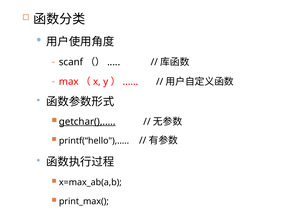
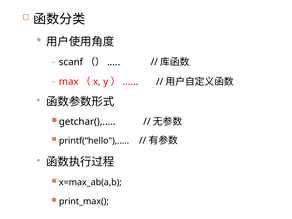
getchar( underline: present -> none (87, 122)
